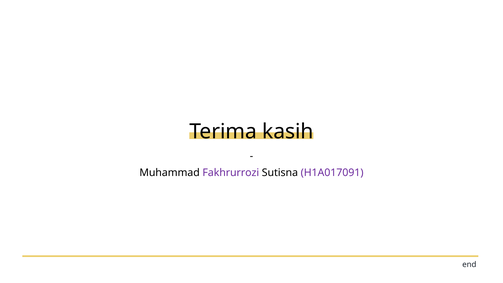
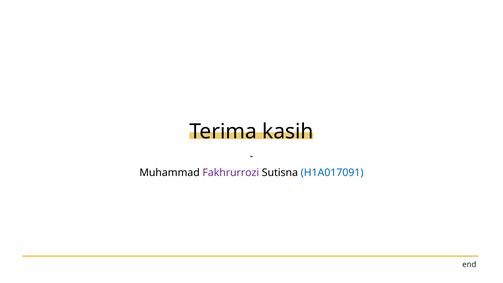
H1A017091 colour: purple -> blue (332, 173)
